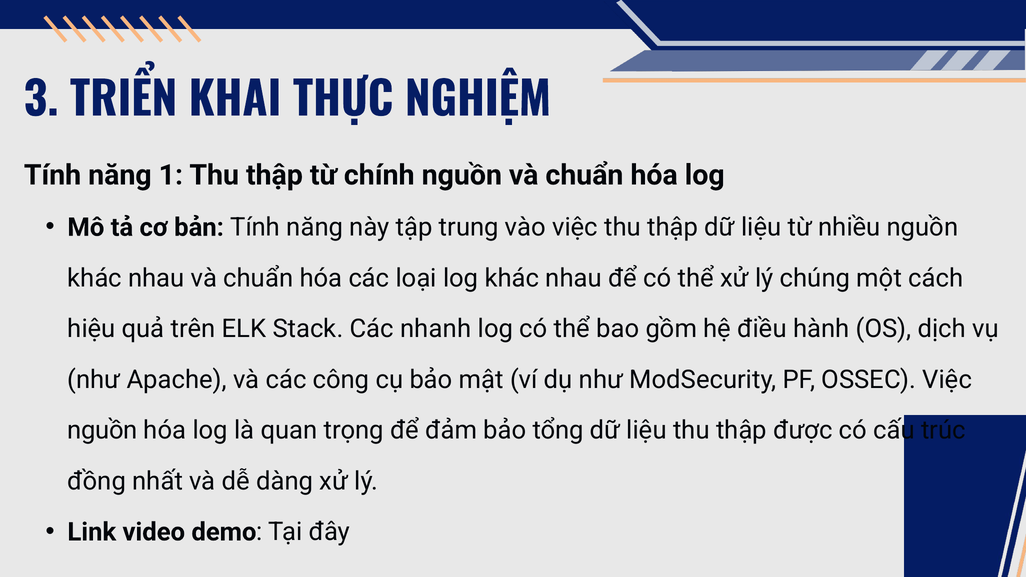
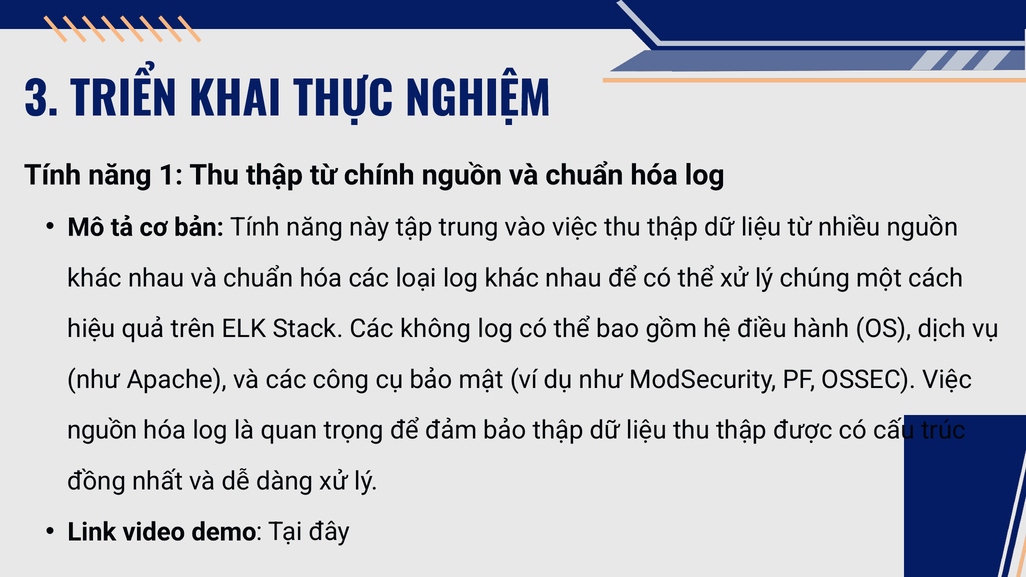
nhanh: nhanh -> không (436, 329)
bảo tổng: tổng -> thập (558, 431)
